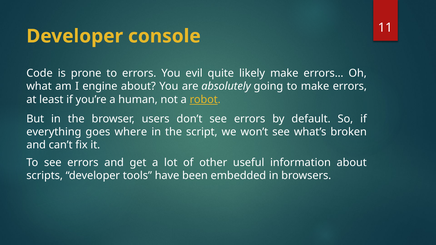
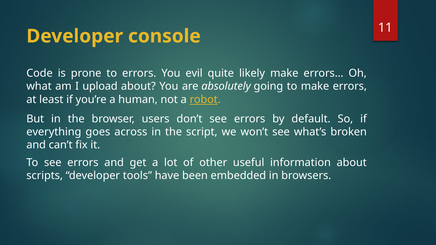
engine: engine -> upload (100, 86)
where: where -> across (131, 132)
